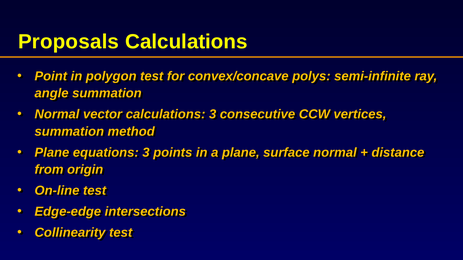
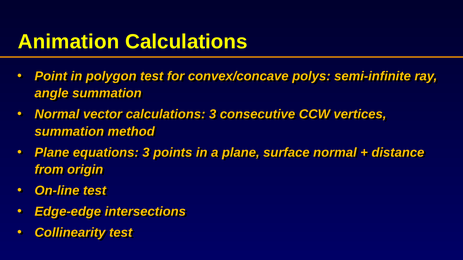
Proposals: Proposals -> Animation (69, 42)
